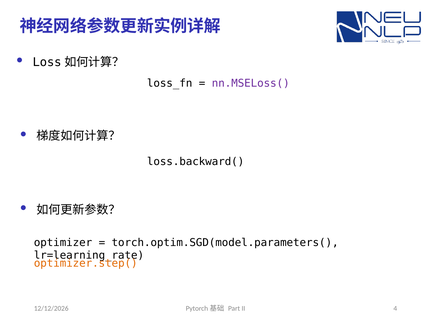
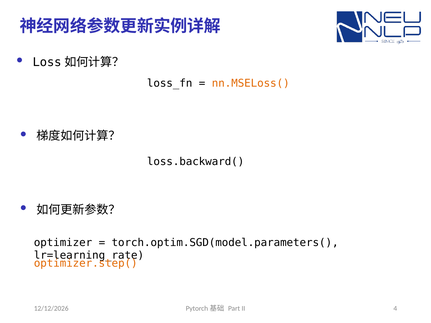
nn.MSELoss( colour: purple -> orange (251, 83)
